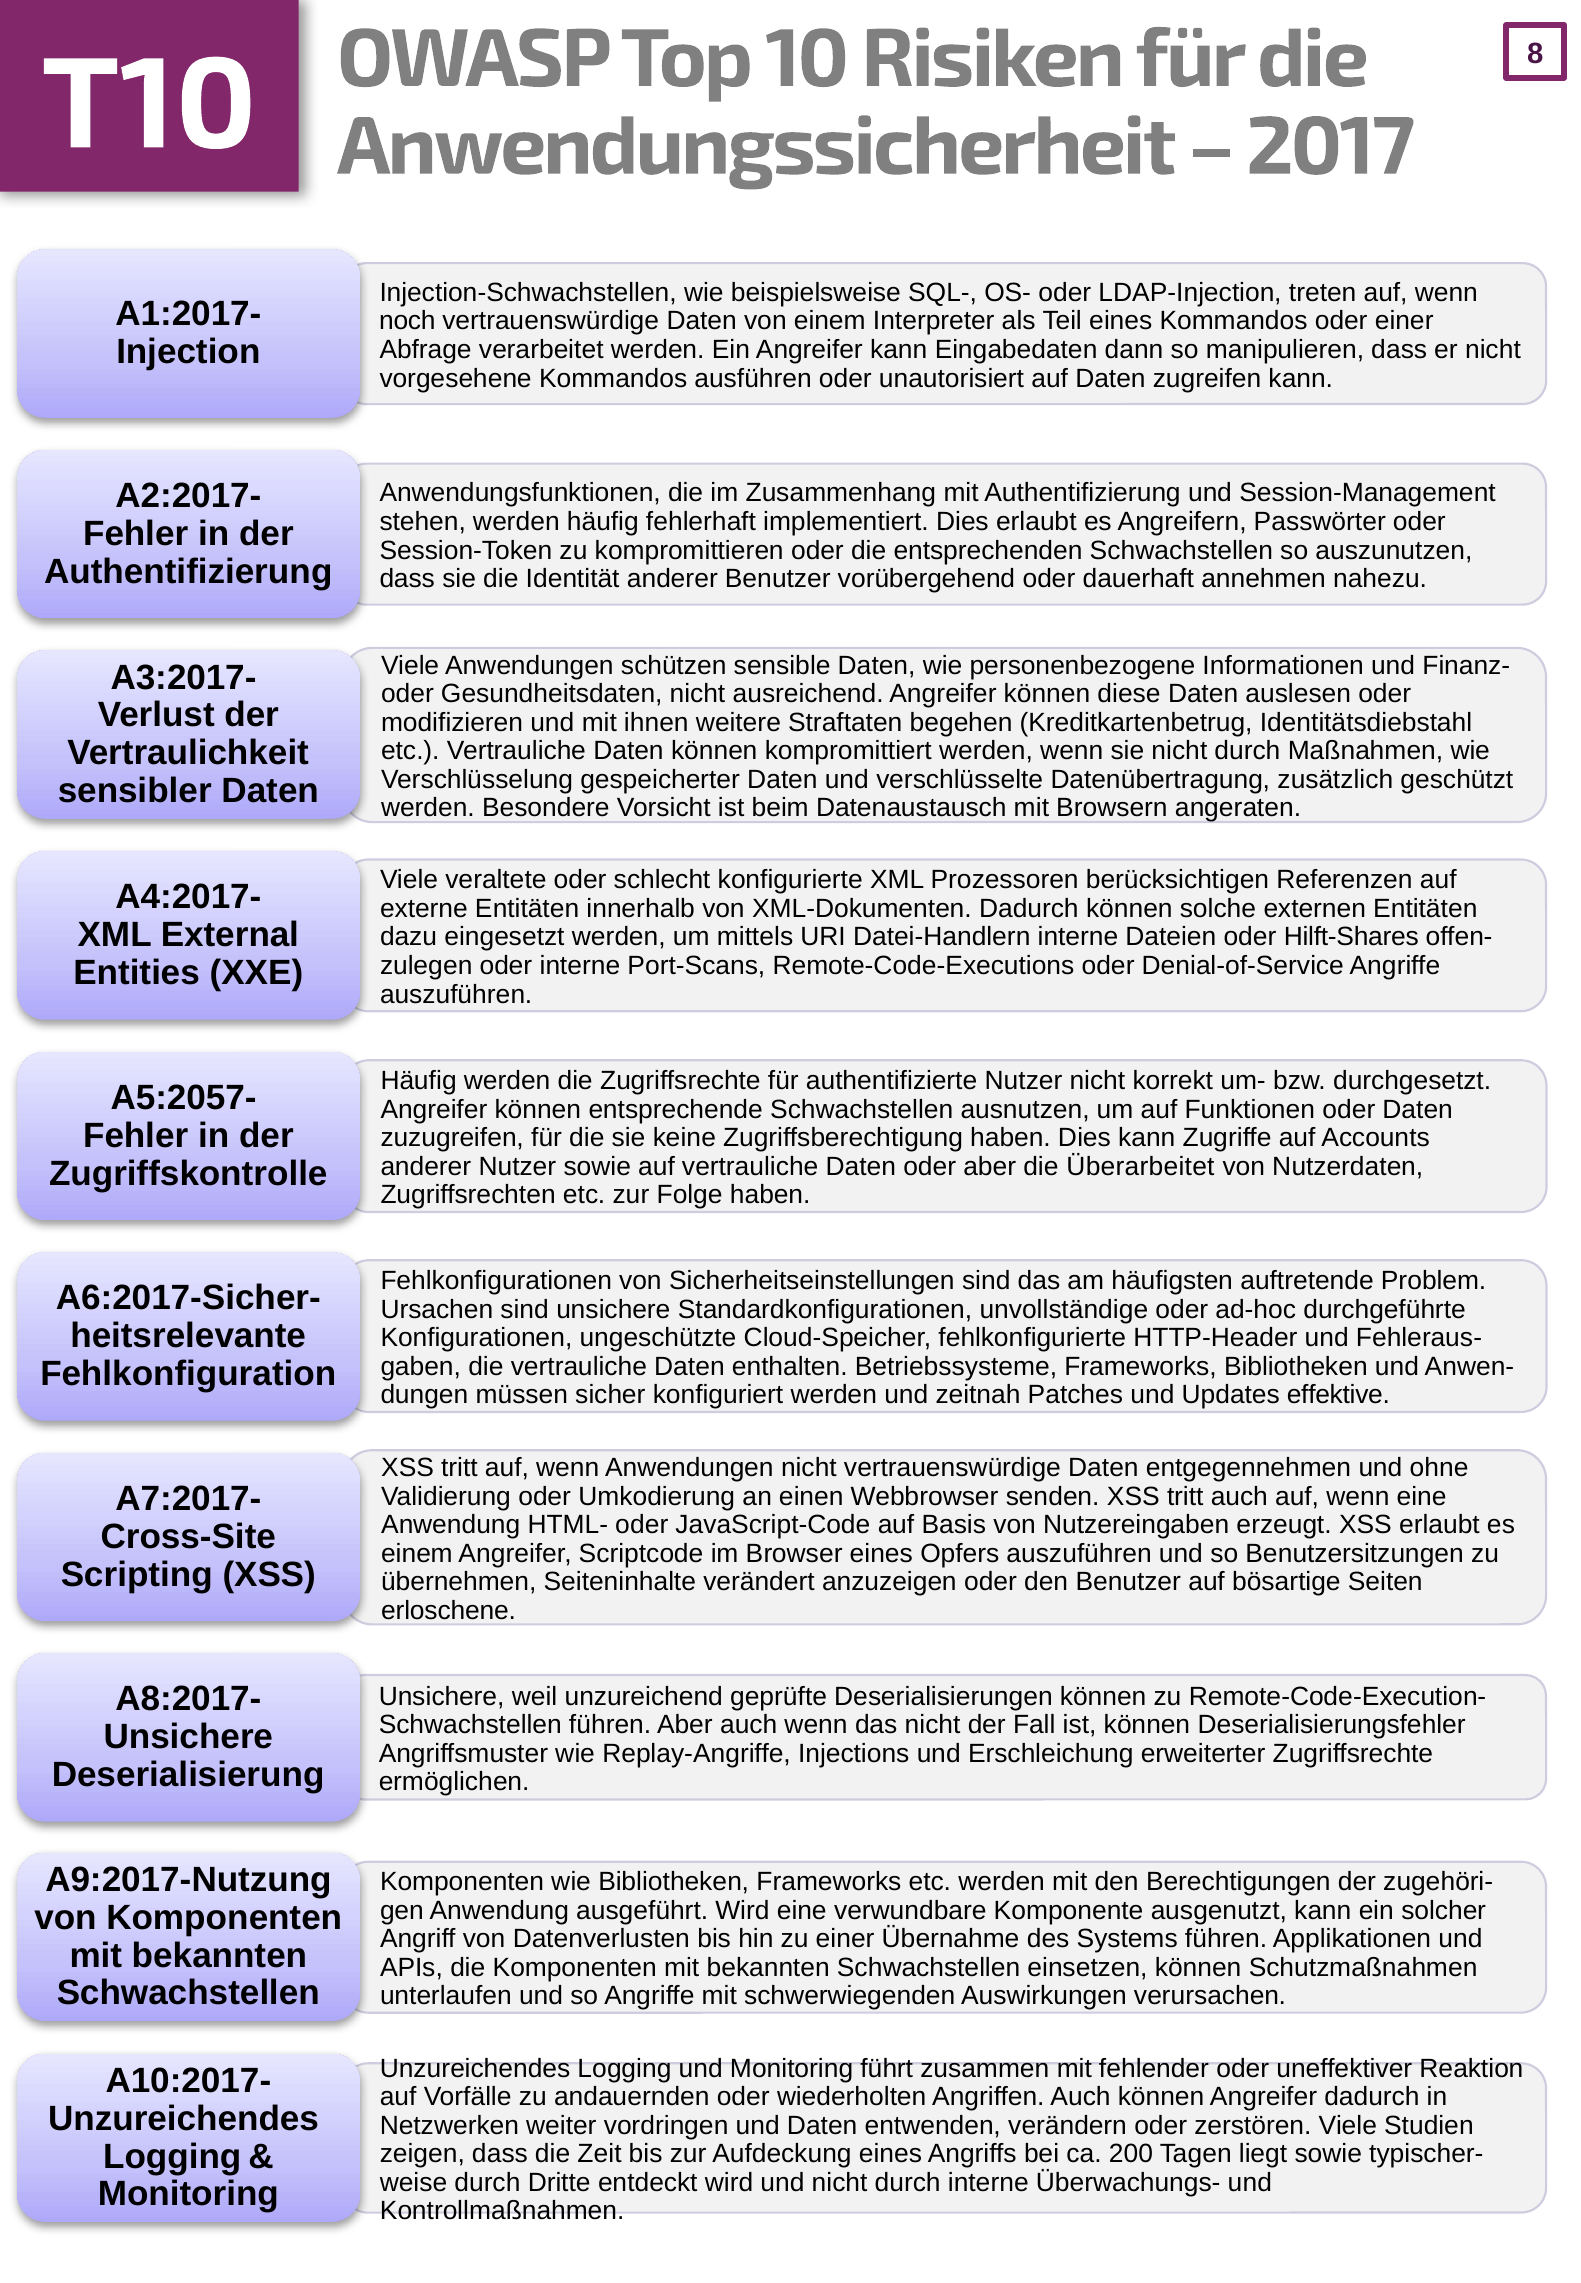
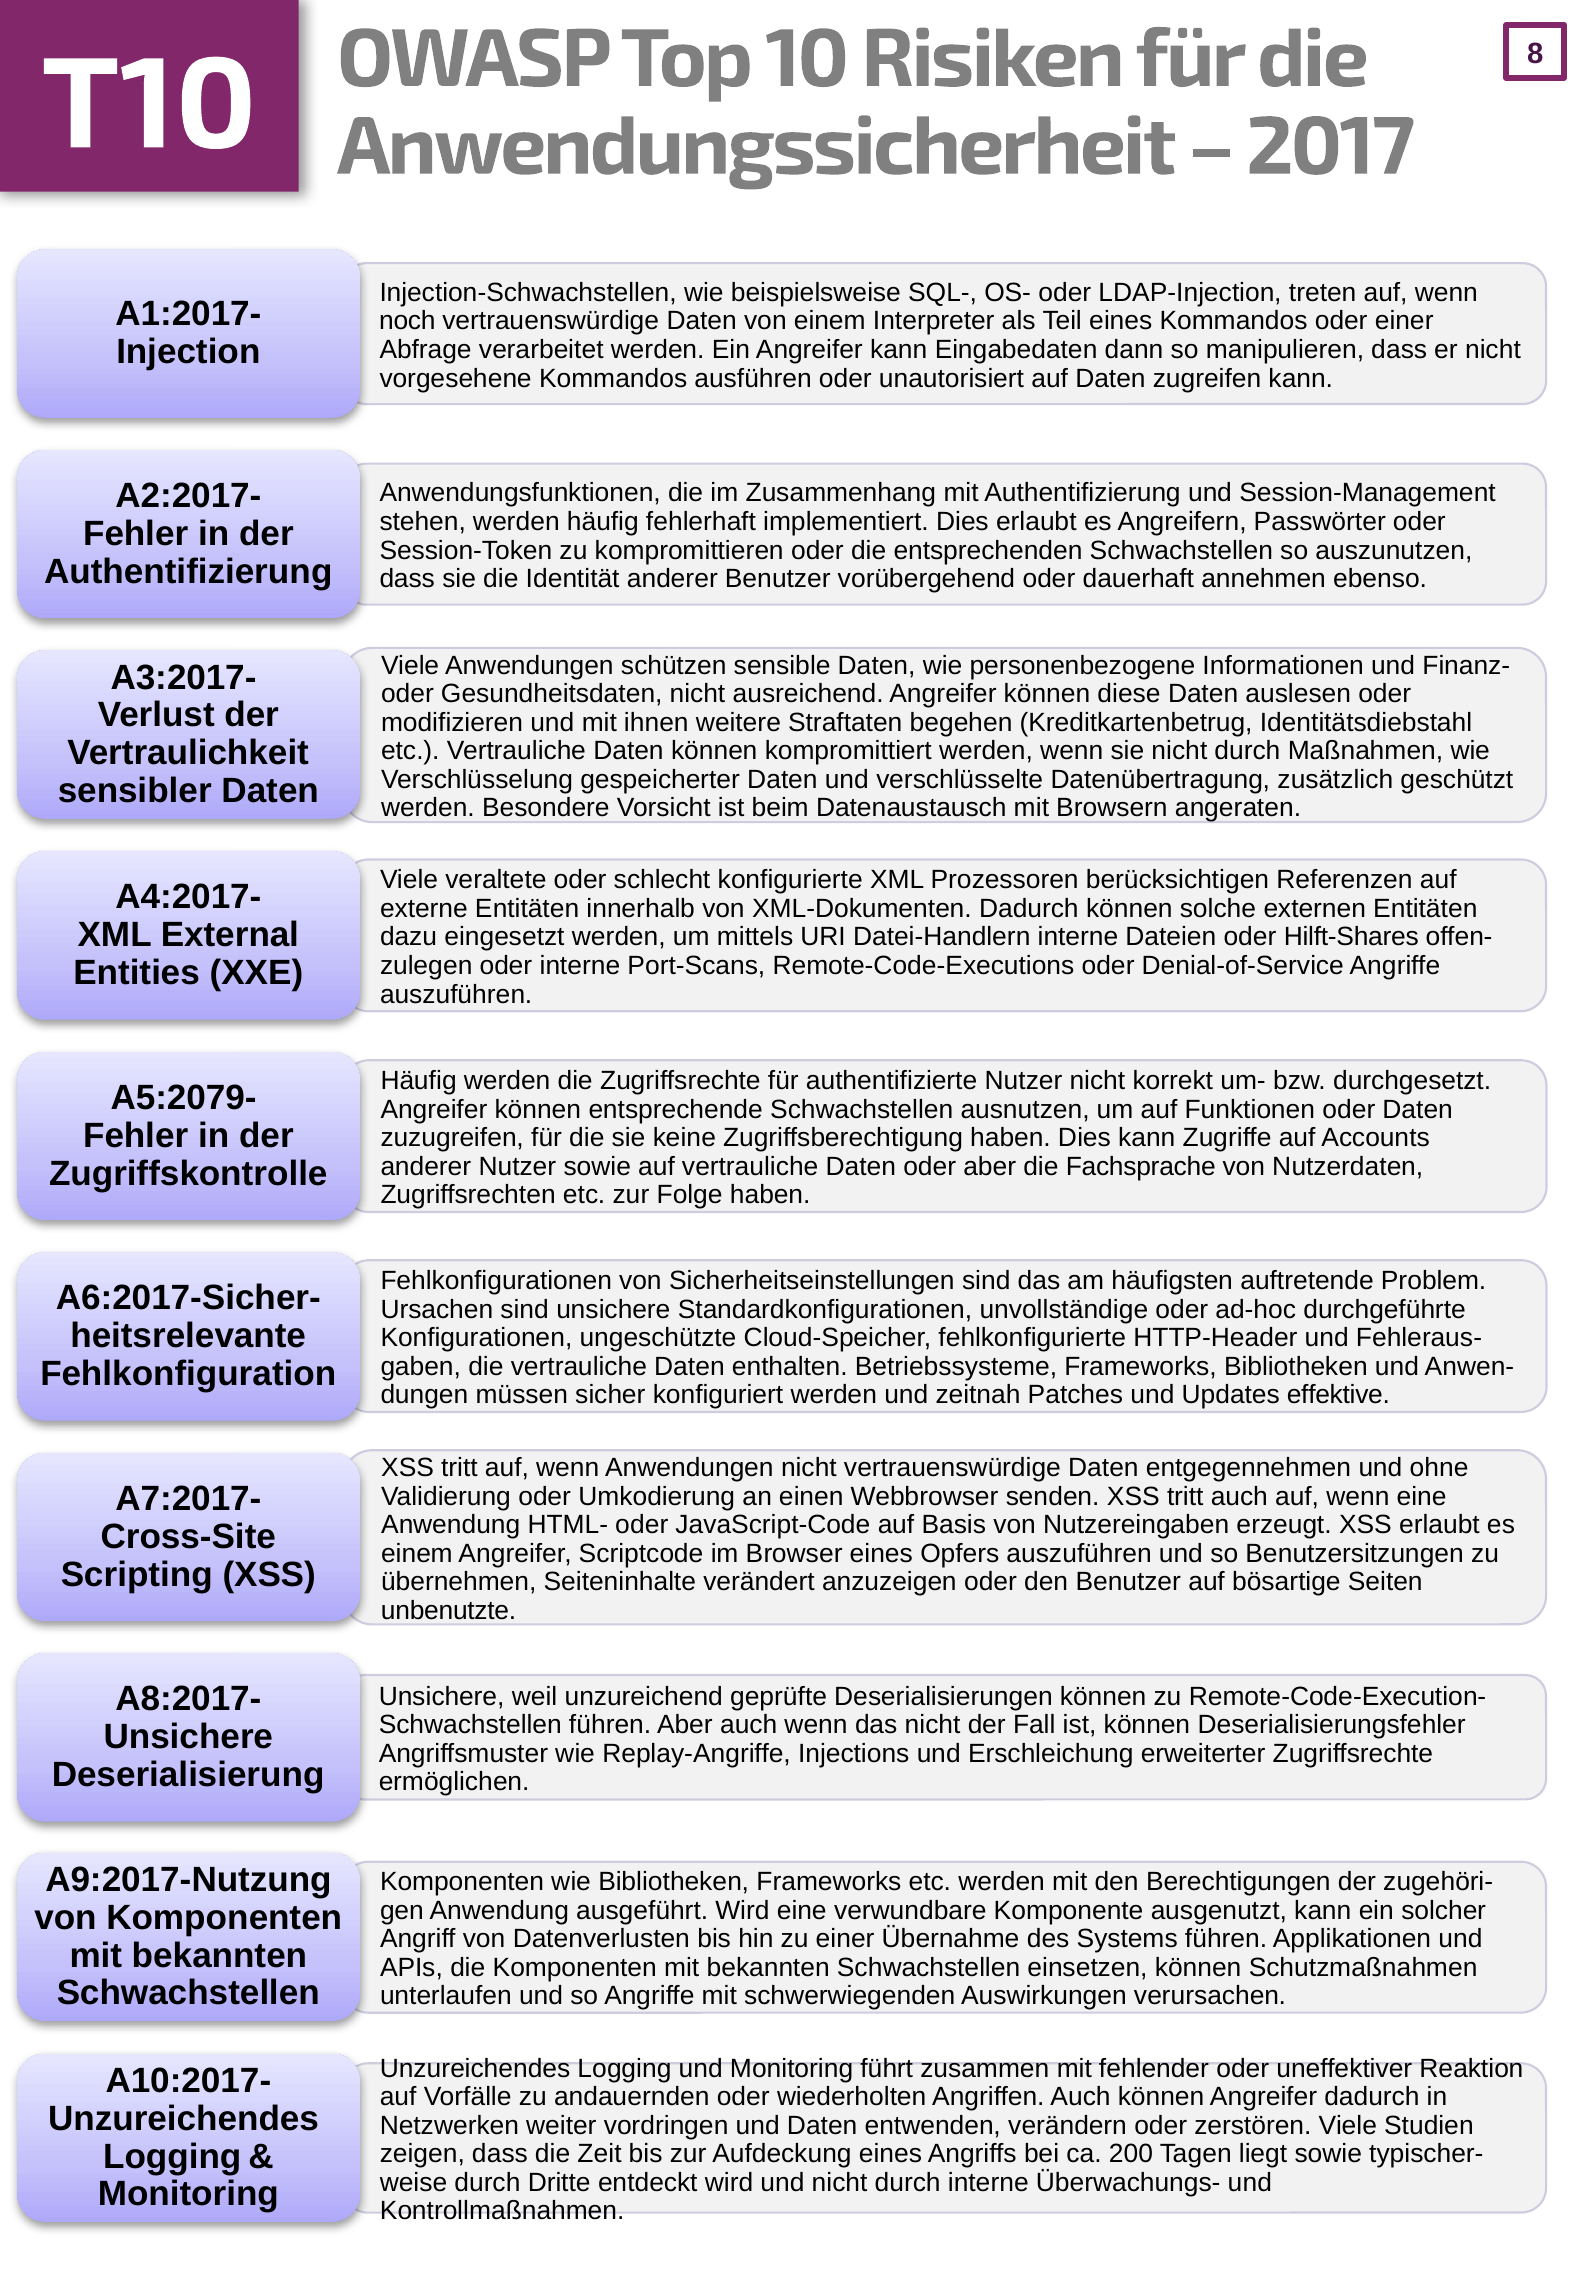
nahezu: nahezu -> ebenso (1380, 579)
A5:2057-: A5:2057- -> A5:2079- (184, 1098)
Überarbeitet: Überarbeitet -> Fachsprache (1141, 1167)
erloschene: erloschene -> unbenutzte (449, 1611)
